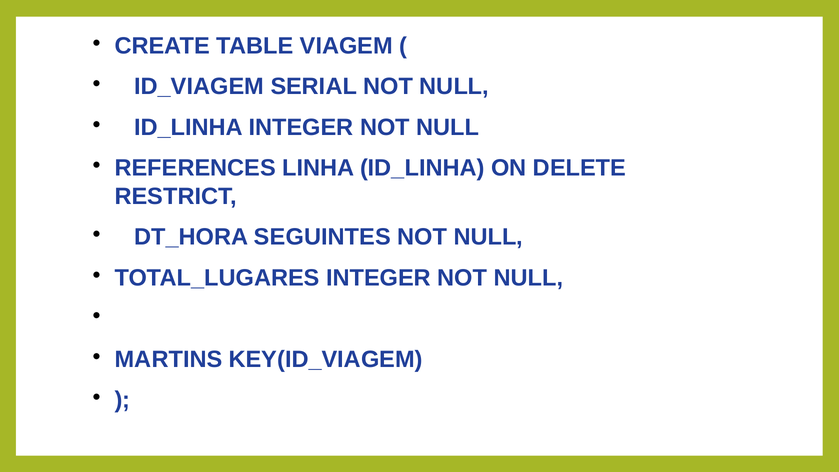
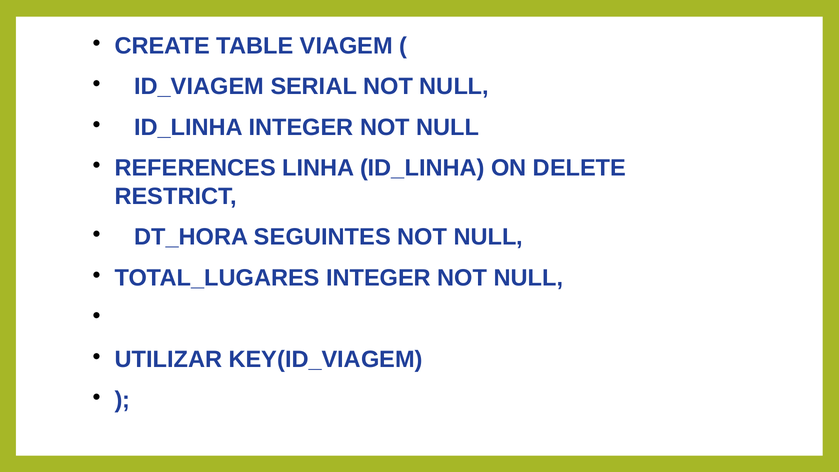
MARTINS: MARTINS -> UTILIZAR (169, 359)
